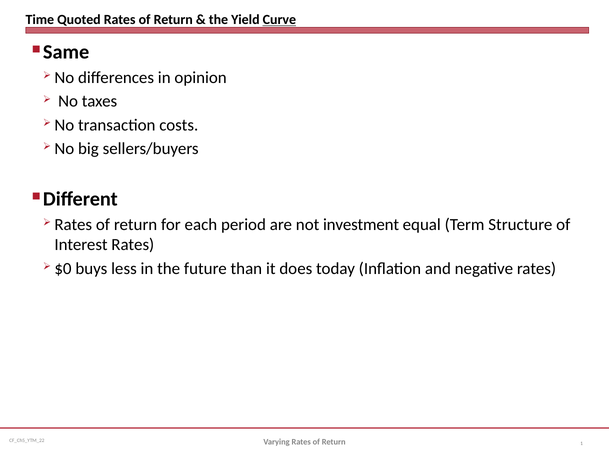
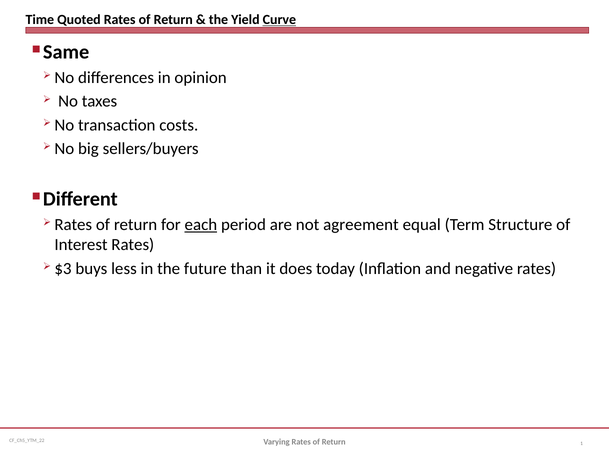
each underline: none -> present (201, 224)
investment: investment -> agreement (361, 224)
$0: $0 -> $3 (63, 268)
